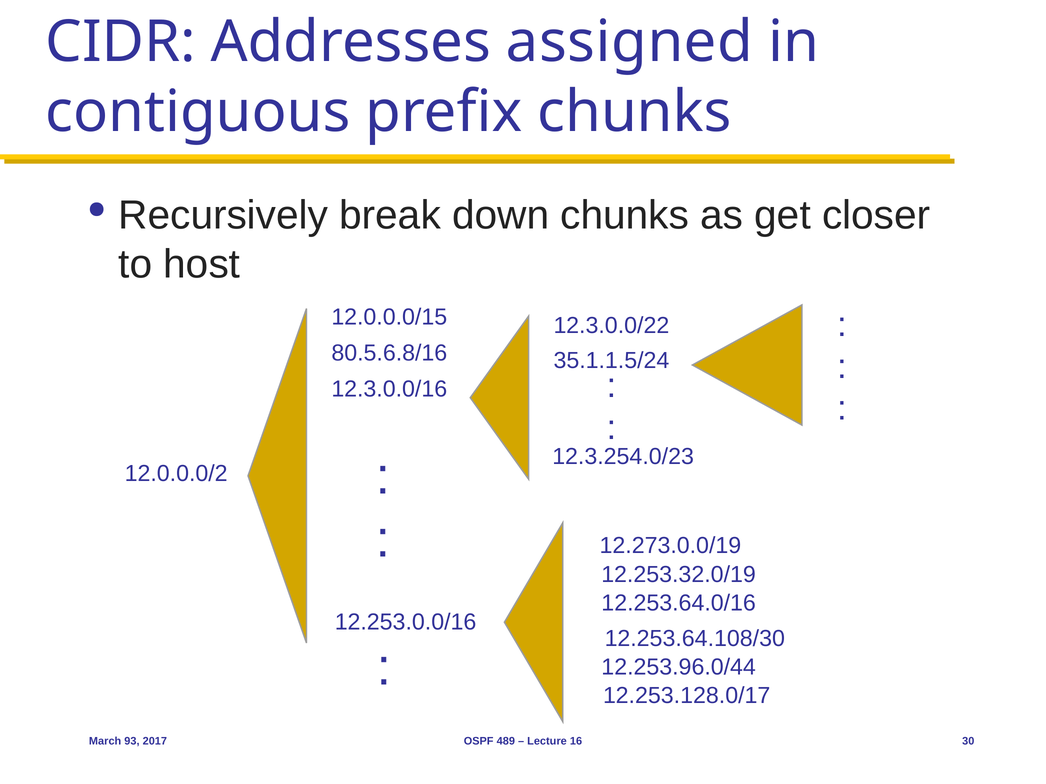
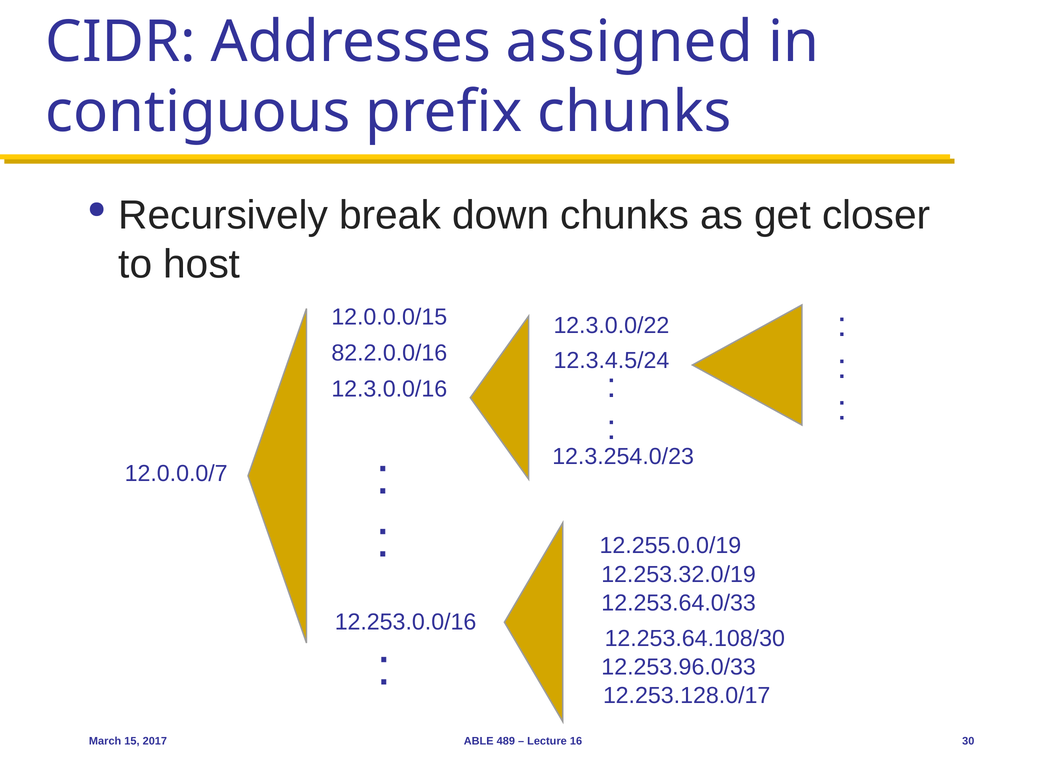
80.5.6.8/16: 80.5.6.8/16 -> 82.2.0.0/16 (389, 353)
35.1.1.5/24: 35.1.1.5/24 -> 12.3.4.5/24 (611, 361)
12.0.0.0/2: 12.0.0.0/2 -> 12.0.0.0/7 (176, 474)
12.273.0.0/19: 12.273.0.0/19 -> 12.255.0.0/19 (670, 546)
12.253.64.0/16: 12.253.64.0/16 -> 12.253.64.0/33 (679, 603)
12.253.96.0/44: 12.253.96.0/44 -> 12.253.96.0/33 (679, 668)
93: 93 -> 15 (132, 742)
OSPF: OSPF -> ABLE (479, 742)
